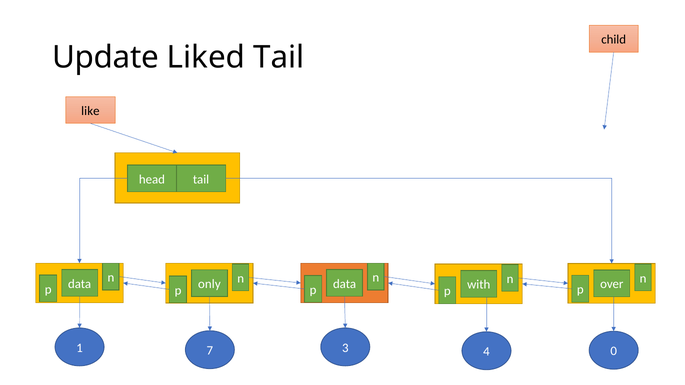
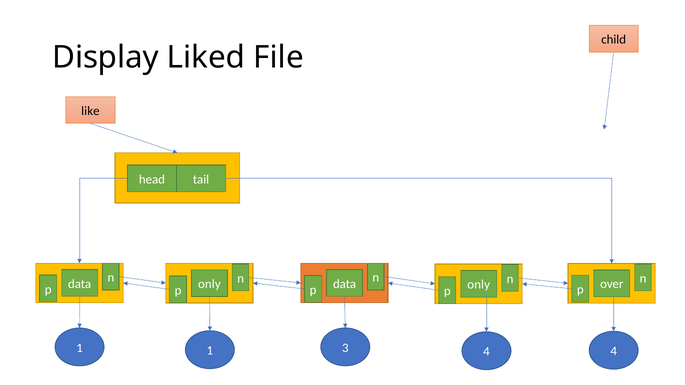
Update: Update -> Display (105, 58)
Liked Tail: Tail -> File (279, 58)
with: with -> only (479, 285)
1 7: 7 -> 1 (210, 351)
4 0: 0 -> 4 (614, 351)
